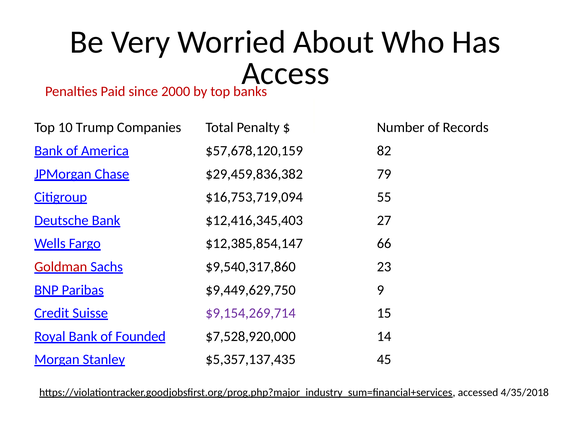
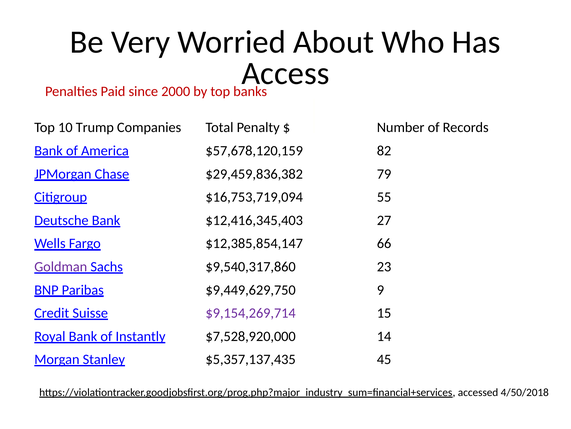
Goldman colour: red -> purple (61, 266)
Founded: Founded -> Instantly (141, 336)
4/35/2018: 4/35/2018 -> 4/50/2018 (525, 392)
